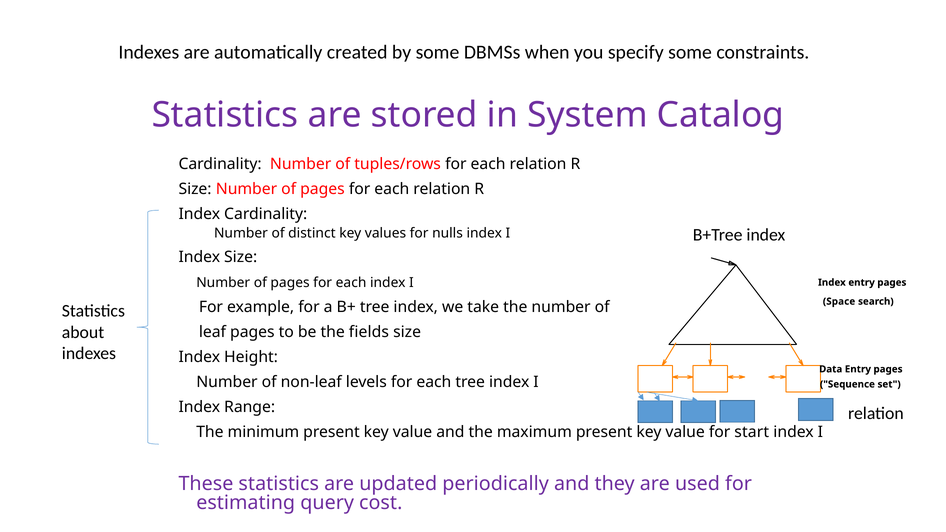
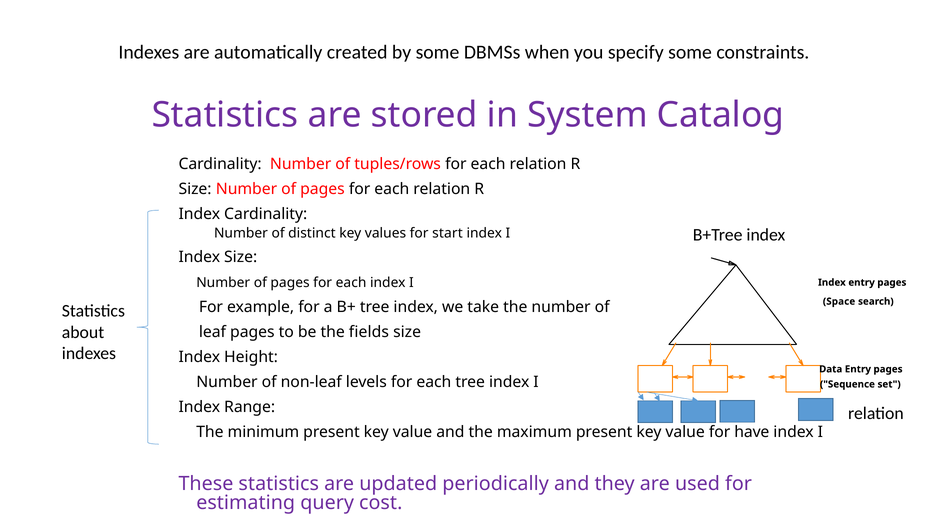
nulls: nulls -> start (447, 233)
start: start -> have (752, 432)
